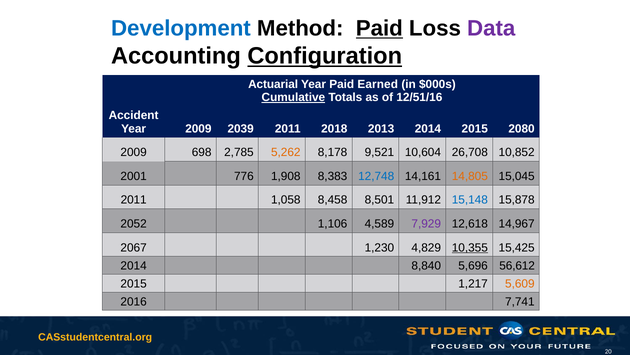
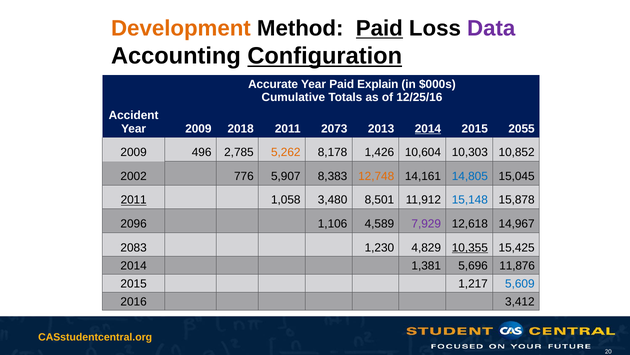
Development colour: blue -> orange (181, 28)
Actuarial: Actuarial -> Accurate (273, 84)
Earned: Earned -> Explain (378, 84)
Cumulative underline: present -> none (293, 97)
12/51/16: 12/51/16 -> 12/25/16 (419, 97)
2039: 2039 -> 2018 (241, 128)
2018: 2018 -> 2073 (334, 128)
2014 underline: none -> present (428, 128)
2080: 2080 -> 2055 (522, 128)
698: 698 -> 496 (202, 152)
9,521: 9,521 -> 1,426 (379, 152)
26,708: 26,708 -> 10,303 (470, 152)
2001: 2001 -> 2002 (134, 176)
1,908: 1,908 -> 5,907 (286, 176)
12,748 colour: blue -> orange (376, 176)
14,805 colour: orange -> blue (470, 176)
2011 underline: none -> present (134, 200)
8,458: 8,458 -> 3,480 (333, 200)
2052: 2052 -> 2096 (134, 223)
2067: 2067 -> 2083 (134, 247)
8,840: 8,840 -> 1,381 (426, 265)
56,612: 56,612 -> 11,876 (517, 265)
5,609 colour: orange -> blue (520, 283)
7,741: 7,741 -> 3,412 (520, 301)
